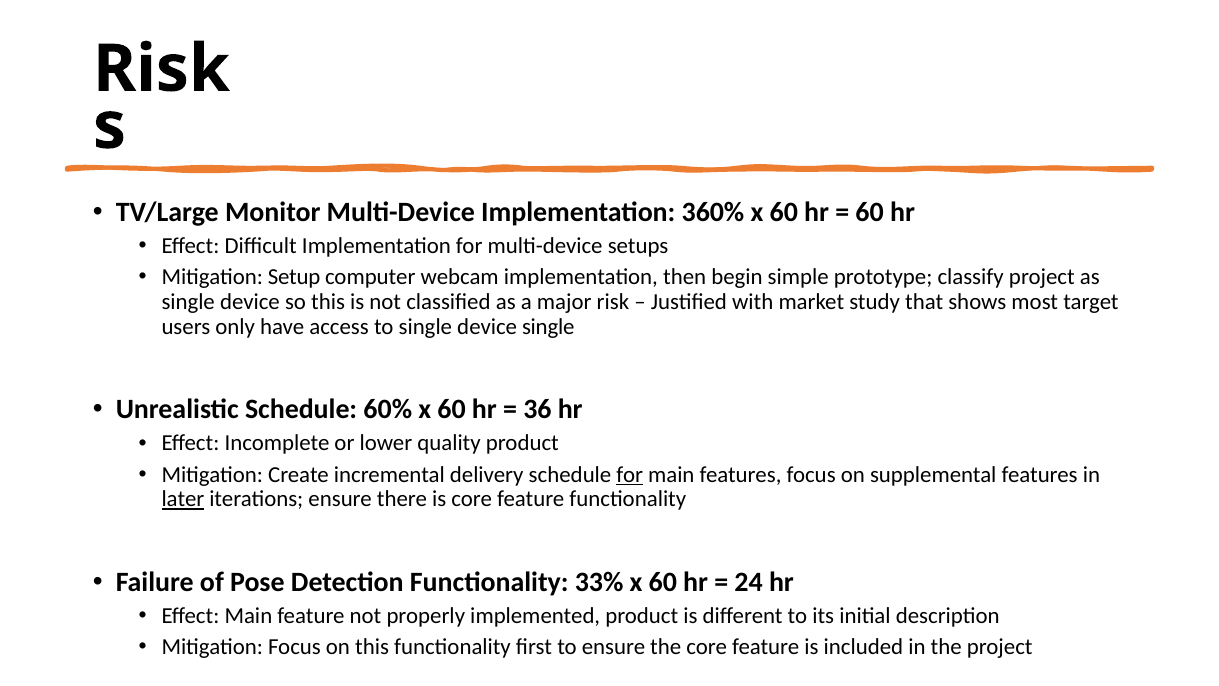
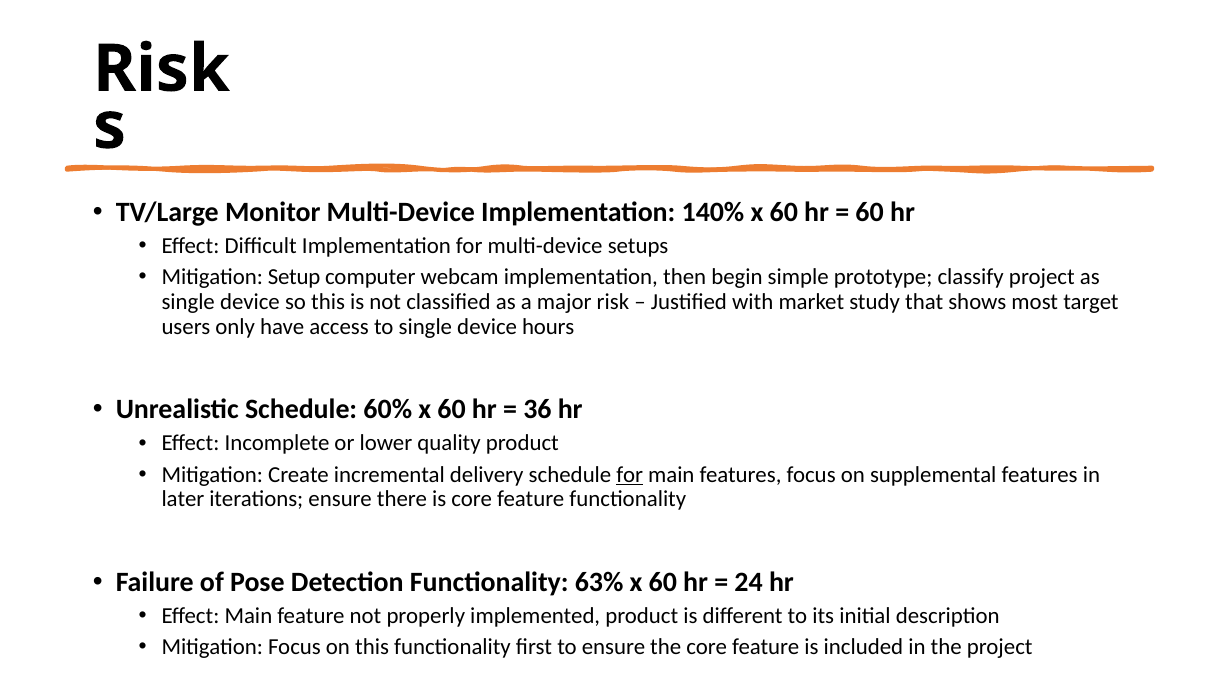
360%: 360% -> 140% (713, 212)
device single: single -> hours (548, 327)
later underline: present -> none (183, 499)
33%: 33% -> 63% (599, 582)
